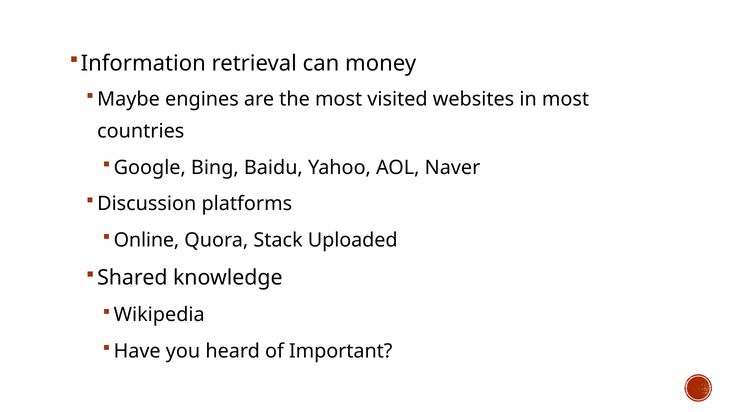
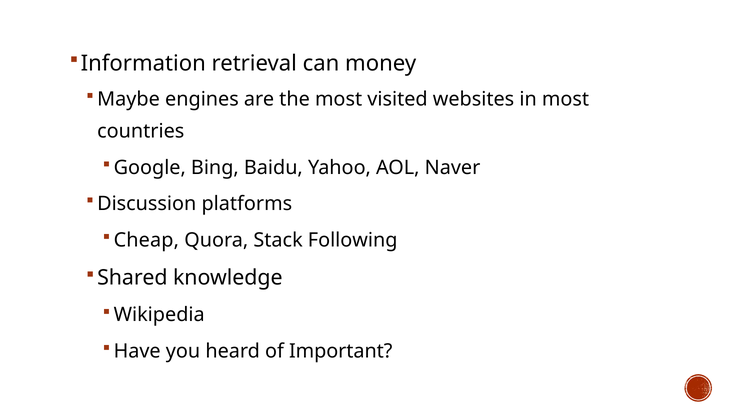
Online: Online -> Cheap (146, 240)
Uploaded: Uploaded -> Following (353, 240)
